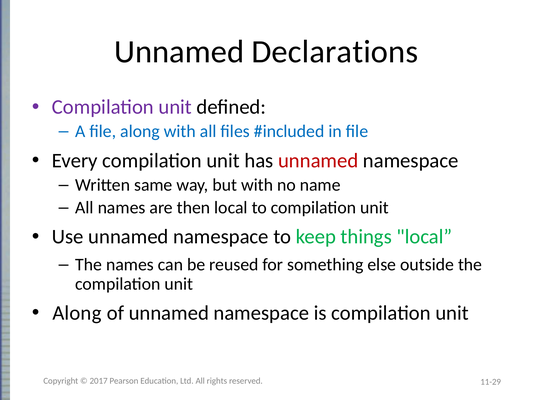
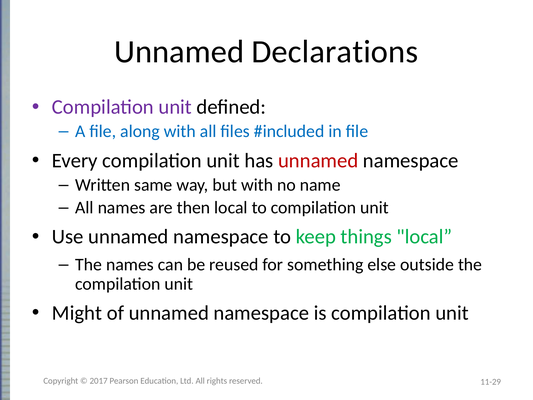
Along: Along -> Might (77, 313)
